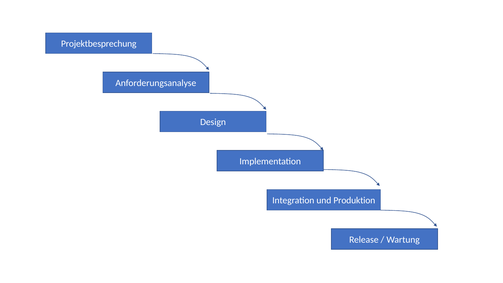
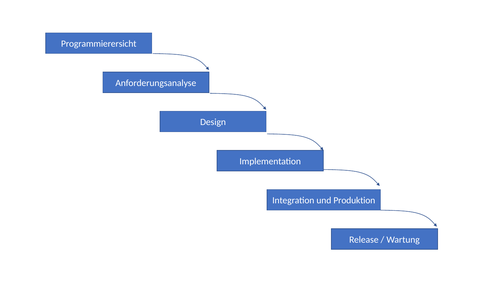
Projektbesprechung: Projektbesprechung -> Programmierersicht (99, 44)
